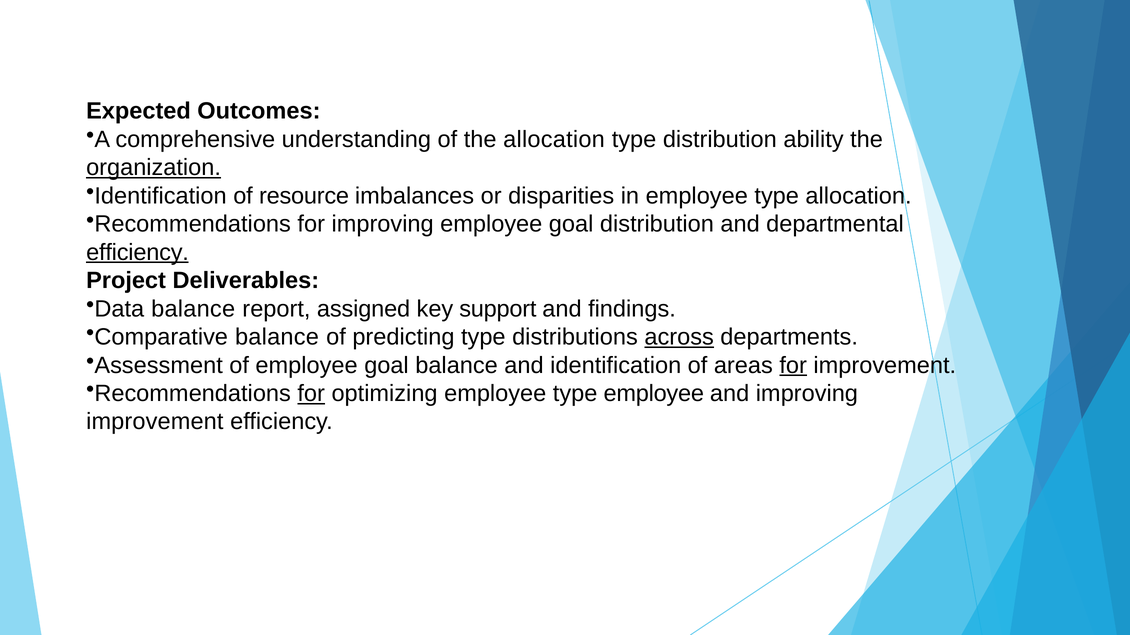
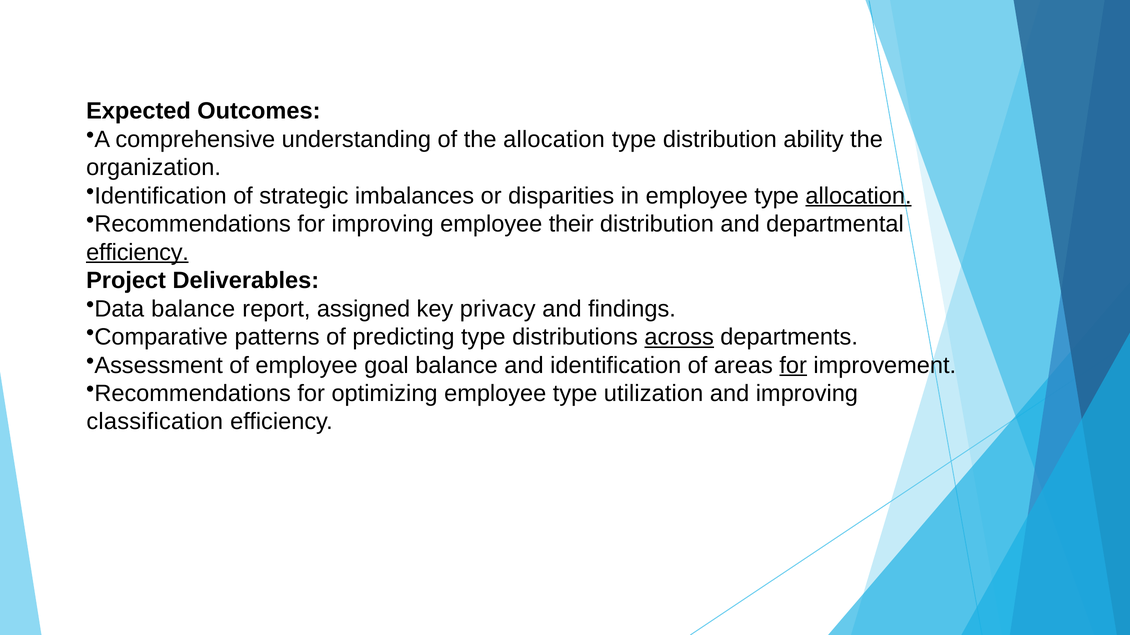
organization underline: present -> none (154, 168)
resource: resource -> strategic (304, 196)
allocation underline: none -> present (859, 196)
improving employee goal: goal -> their (571, 224)
support: support -> privacy (498, 309)
Comparative balance: balance -> patterns (277, 337)
for underline: present -> none (311, 394)
type employee: employee -> utilization (654, 394)
improvement: improvement -> classification (155, 422)
